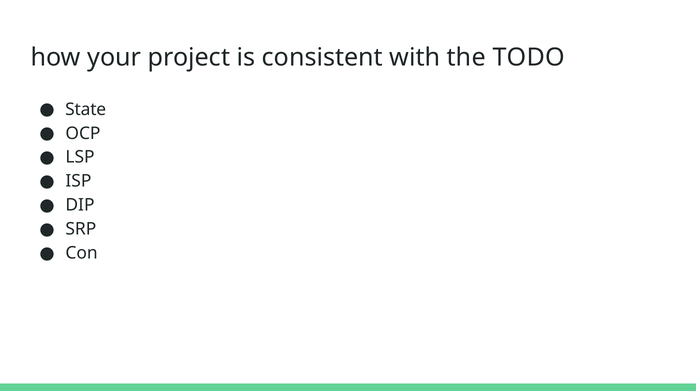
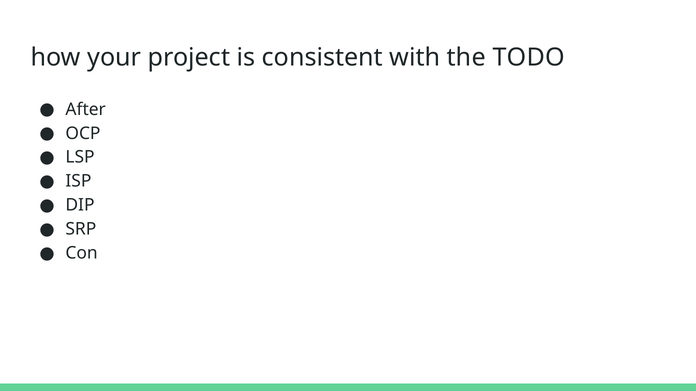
State: State -> After (86, 109)
